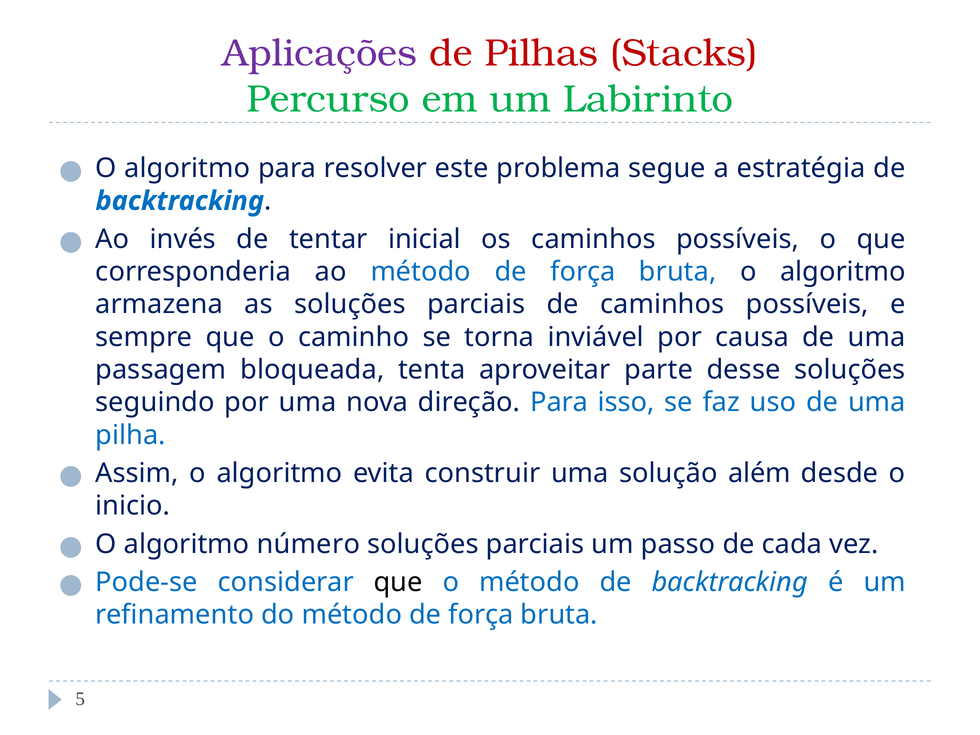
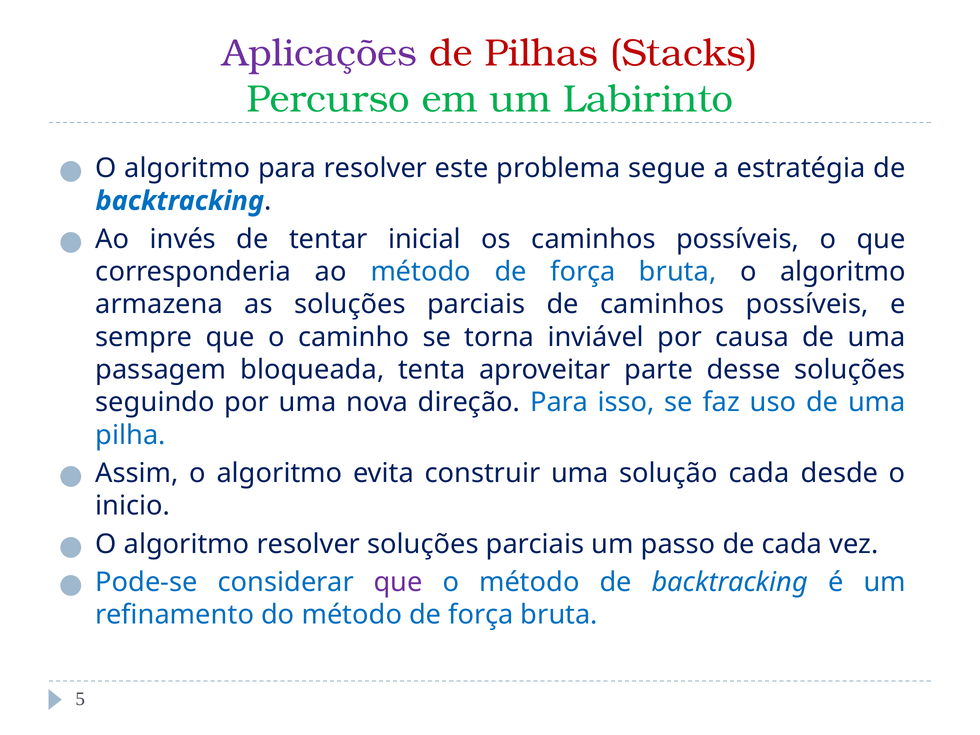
solução além: além -> cada (759, 473)
algoritmo número: número -> resolver (308, 544)
que colour: black -> purple (398, 582)
